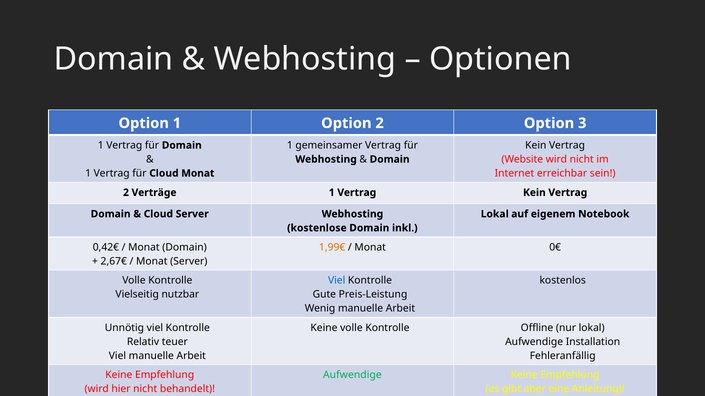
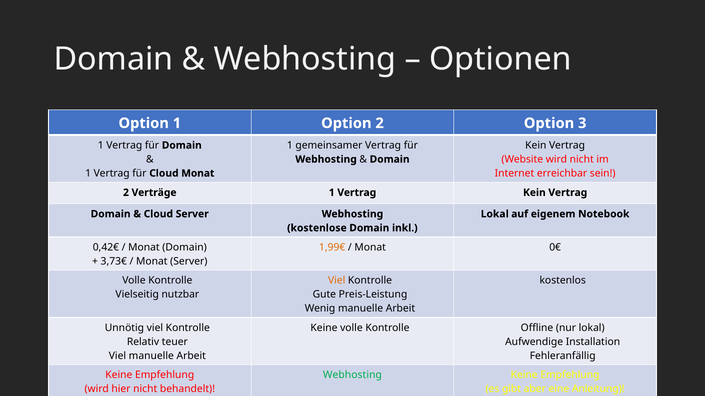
2,67€: 2,67€ -> 3,73€ (114, 262)
Viel colour: blue -> orange (337, 281)
Aufwendige: Aufwendige -> Webhosting (352, 376)
